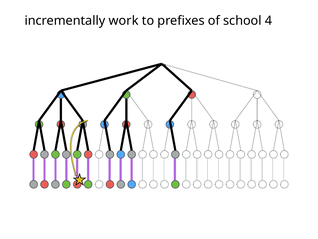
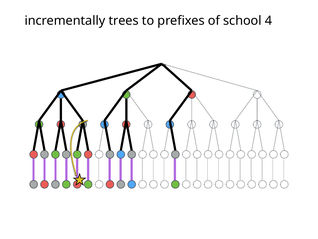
work: work -> trees (124, 21)
